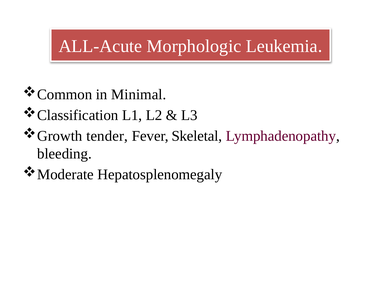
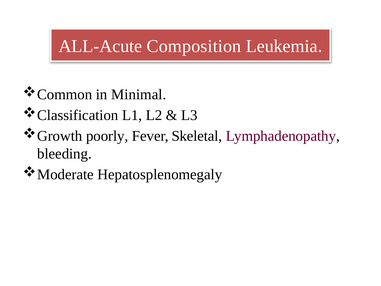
Morphologic: Morphologic -> Composition (194, 46)
tender: tender -> poorly (107, 136)
